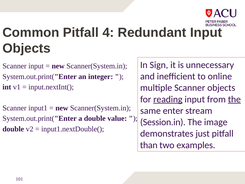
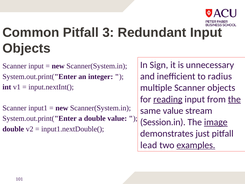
4: 4 -> 3 (108, 33)
online: online -> radius (220, 76)
same enter: enter -> value (173, 111)
image underline: none -> present (216, 122)
than: than -> lead (149, 145)
examples underline: none -> present (196, 145)
